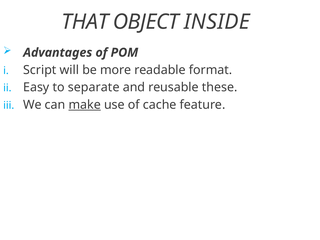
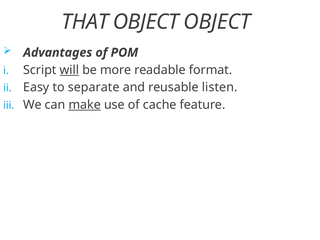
OBJECT INSIDE: INSIDE -> OBJECT (217, 22)
will underline: none -> present (69, 70)
these: these -> listen (220, 87)
